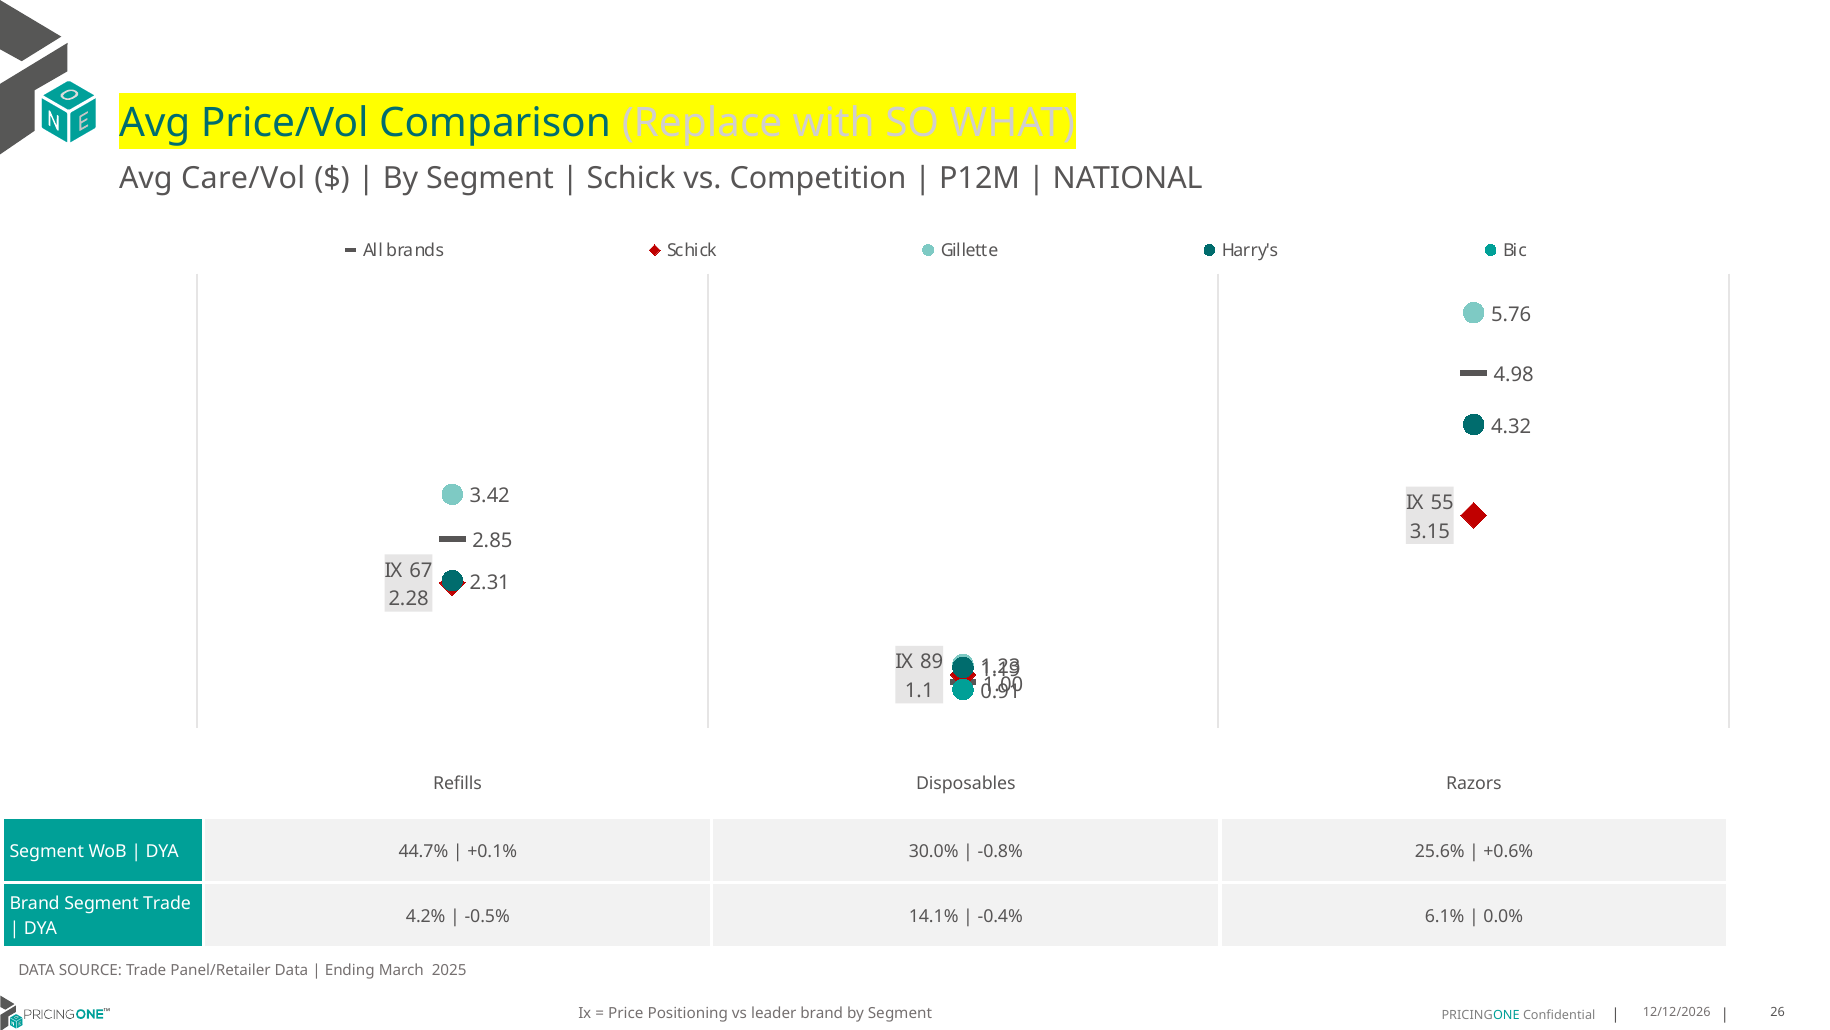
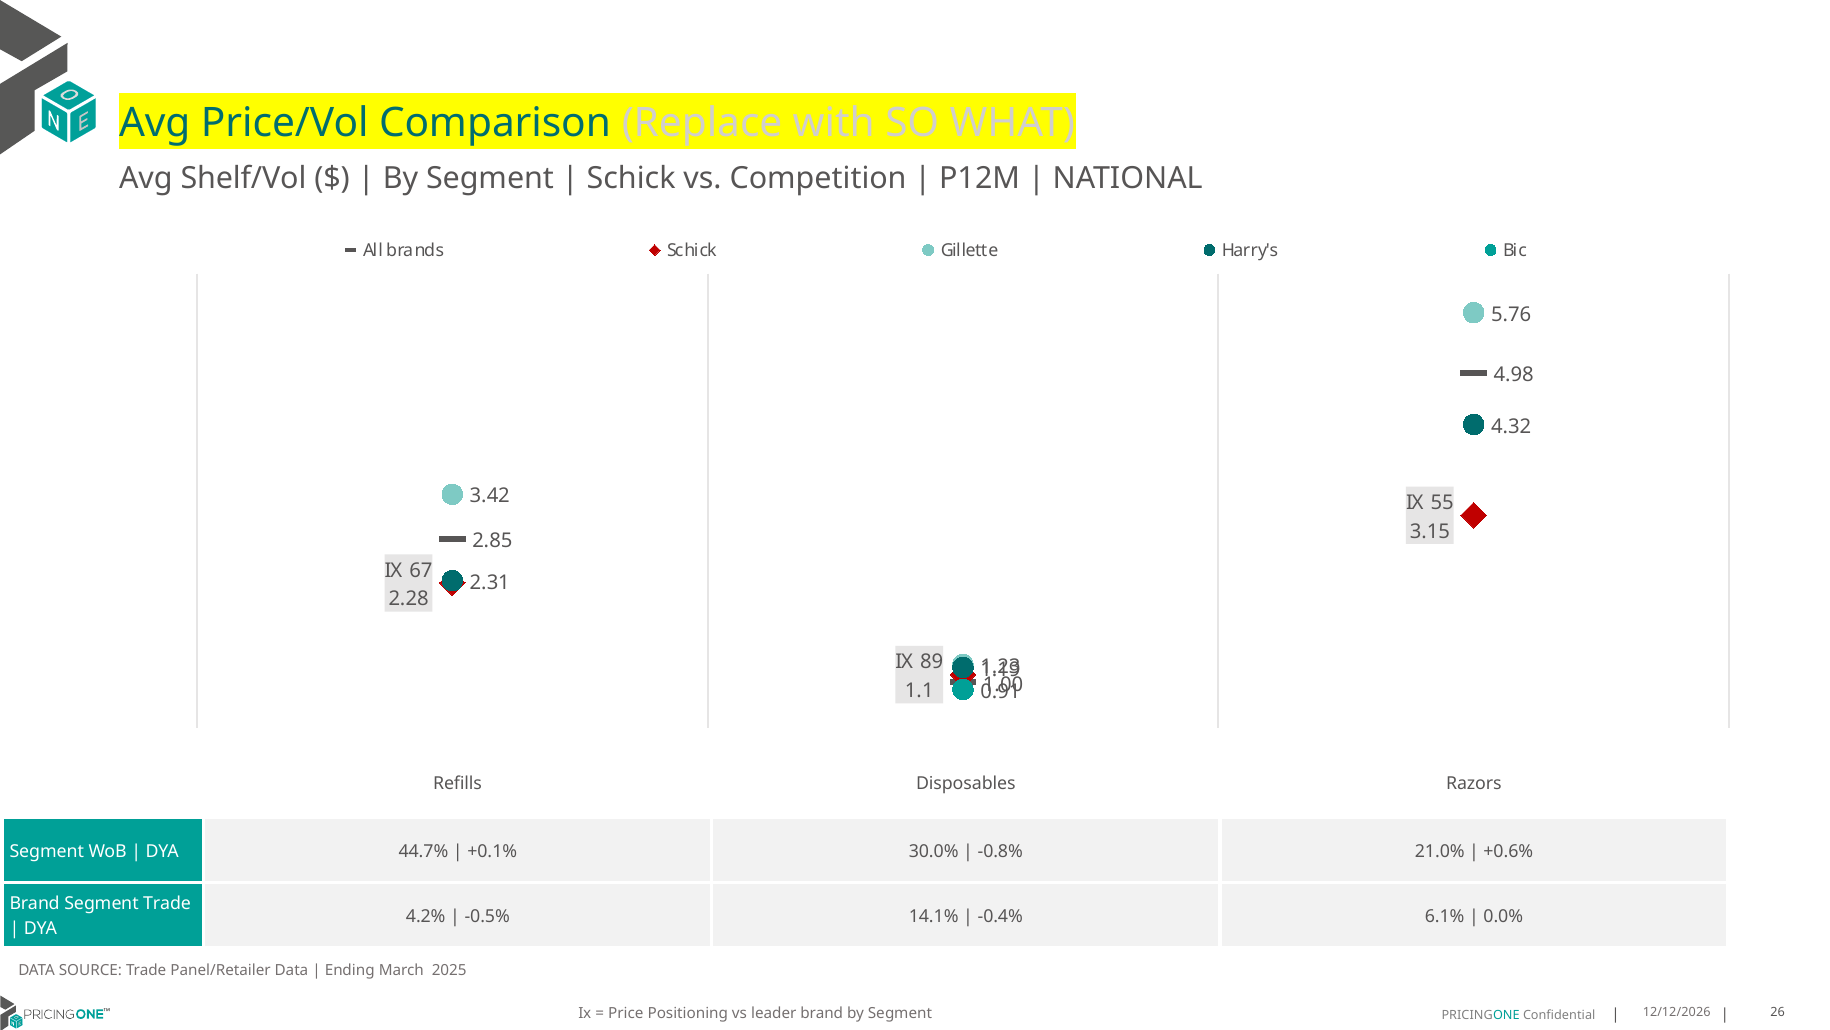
Care/Vol: Care/Vol -> Shelf/Vol (243, 178)
25.6%: 25.6% -> 21.0% (1440, 851)
